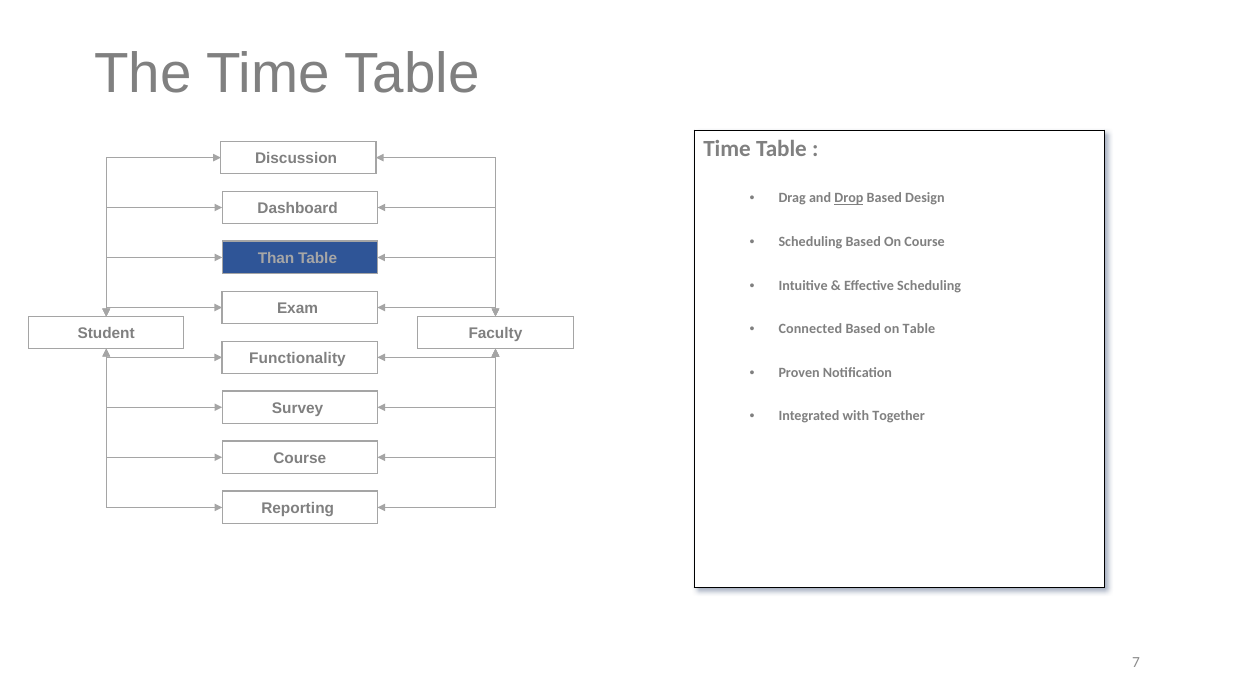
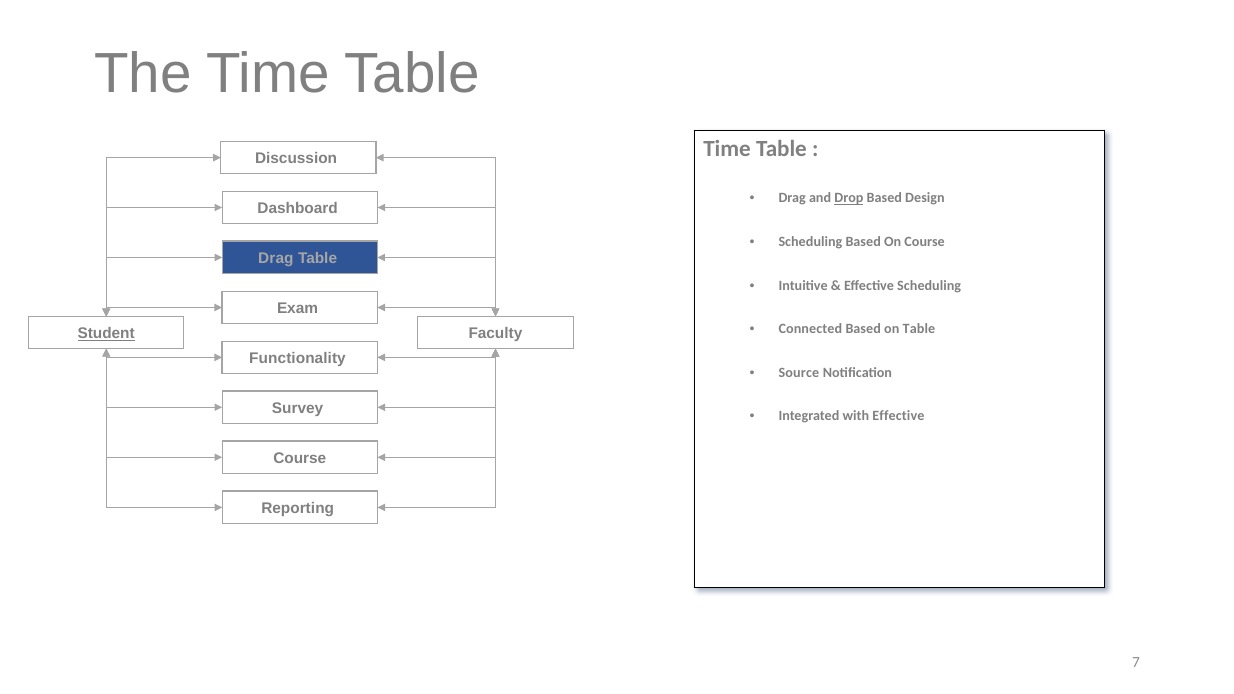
Than: Than -> Drag (276, 259)
Student underline: none -> present (106, 334)
Proven: Proven -> Source (799, 373)
with Together: Together -> Effective (898, 416)
